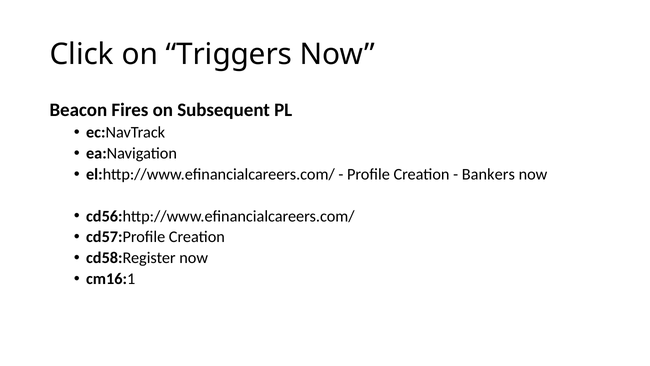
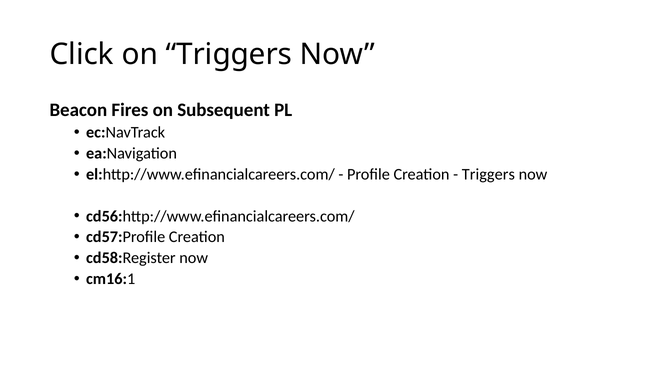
Bankers: Bankers -> Triggers (488, 174)
